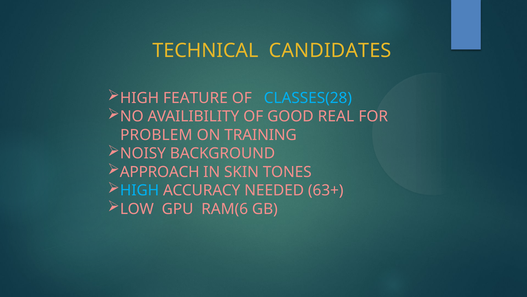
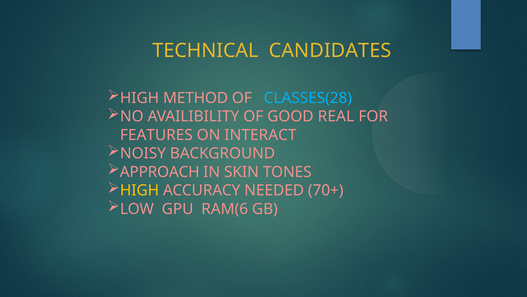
FEATURE: FEATURE -> METHOD (196, 98)
PROBLEM: PROBLEM -> FEATURES (156, 135)
TRAINING: TRAINING -> INTERACT (260, 135)
HIGH colour: light blue -> yellow (140, 190)
63+: 63+ -> 70+ (326, 190)
